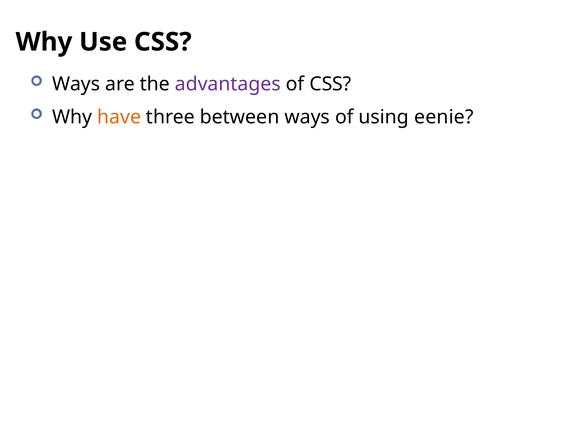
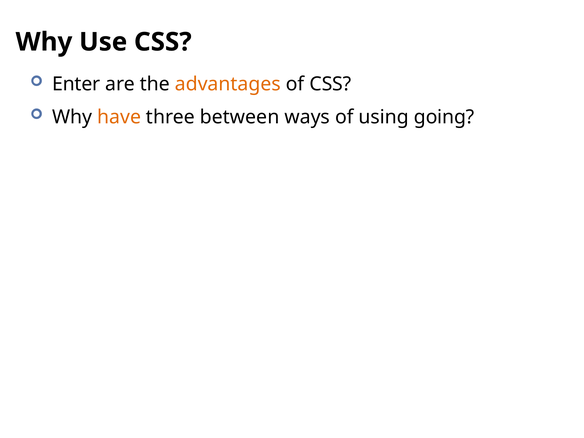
Ways: Ways -> Enter (76, 84)
advantages colour: purple -> orange (228, 84)
eenie: eenie -> going (444, 117)
